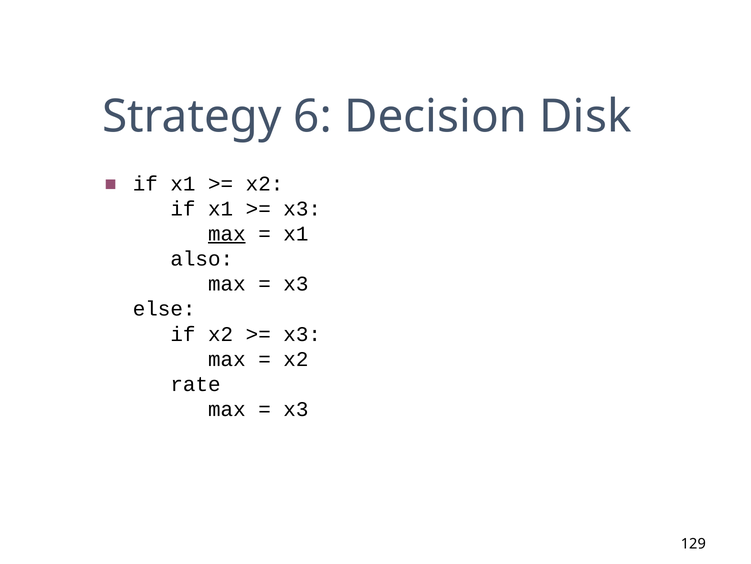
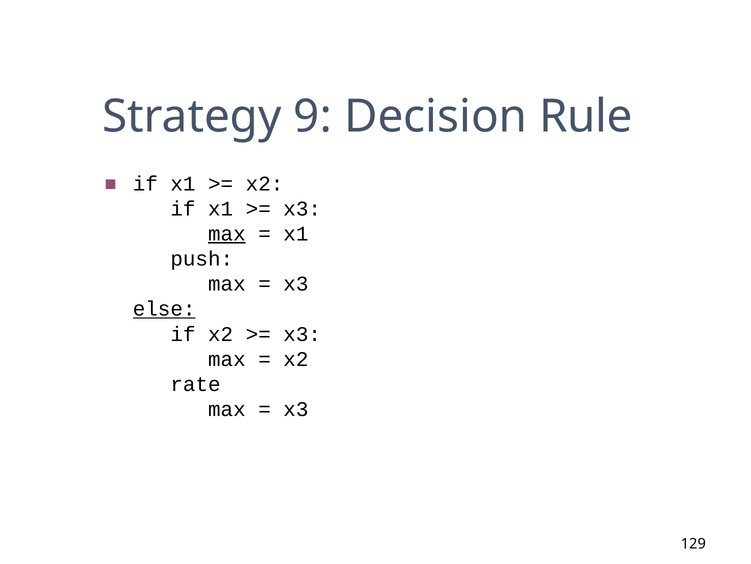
6: 6 -> 9 (313, 116)
Disk: Disk -> Rule (586, 116)
also: also -> push (202, 259)
else underline: none -> present (164, 309)
